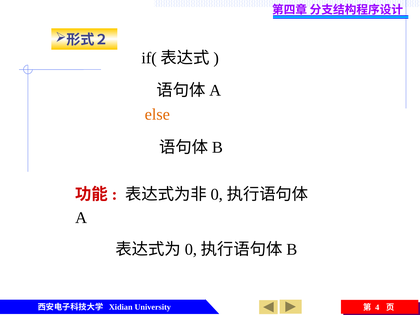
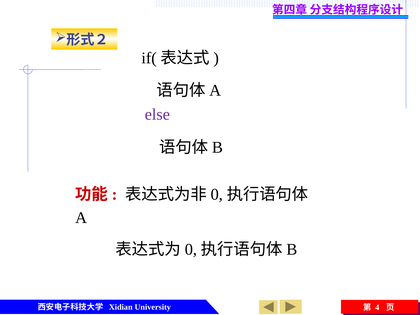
else colour: orange -> purple (157, 114)
